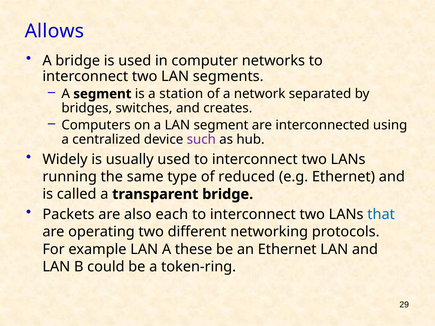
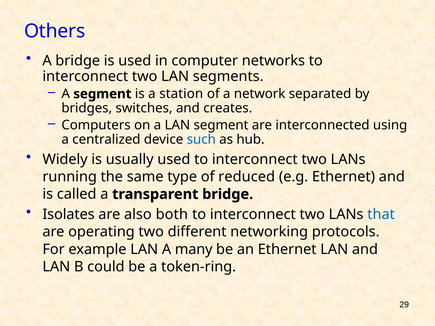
Allows: Allows -> Others (55, 31)
such colour: purple -> blue (201, 140)
Packets: Packets -> Isolates (69, 215)
each: each -> both (172, 215)
these: these -> many (194, 249)
